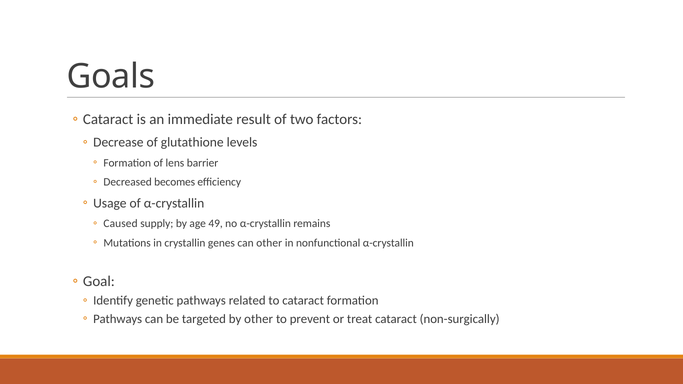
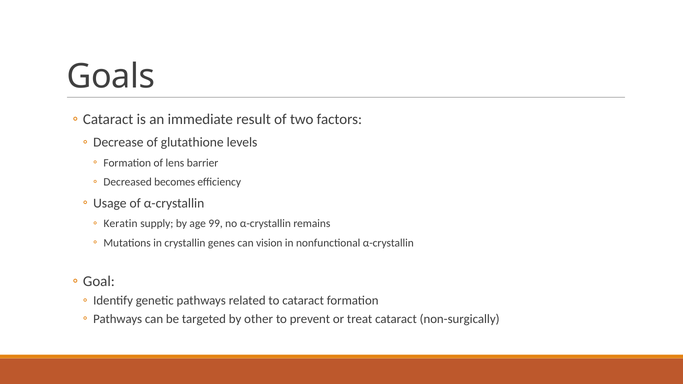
Caused: Caused -> Keratin (121, 224)
49: 49 -> 99 (216, 224)
can other: other -> vision (269, 243)
